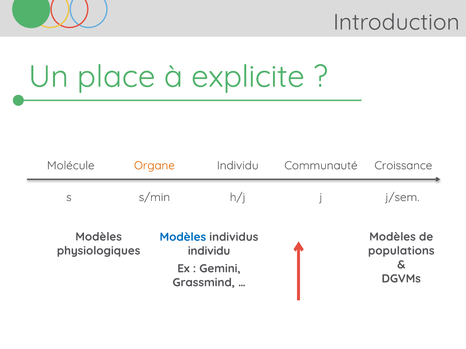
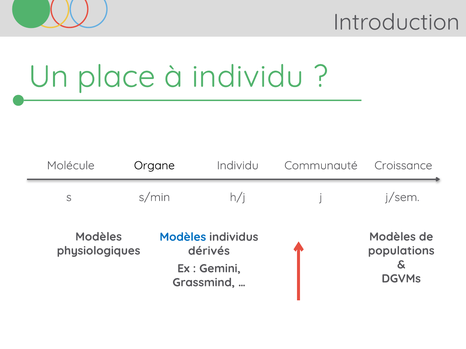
à explicite: explicite -> individu (248, 77)
Organe colour: orange -> black (154, 166)
individu: individu -> dérivés (209, 251)
